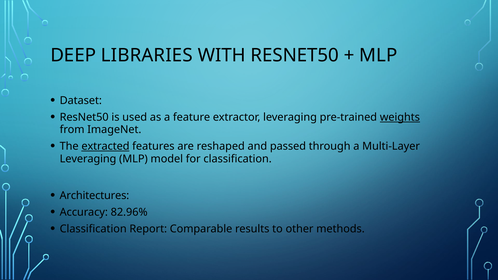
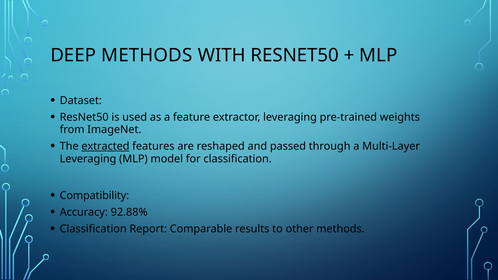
DEEP LIBRARIES: LIBRARIES -> METHODS (147, 55)
weights underline: present -> none (400, 117)
Architectures: Architectures -> Compatibility (94, 196)
82.96%: 82.96% -> 92.88% (129, 212)
